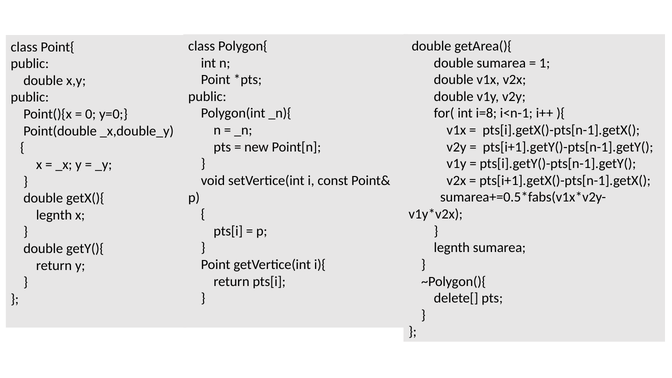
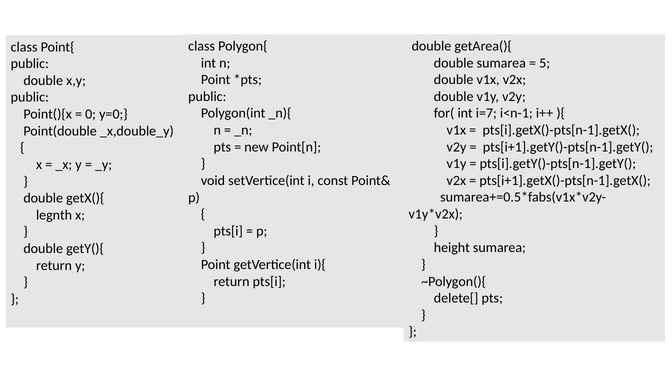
1: 1 -> 5 (545, 63)
i=8: i=8 -> i=7 (486, 113)
legnth: legnth -> height (452, 248)
